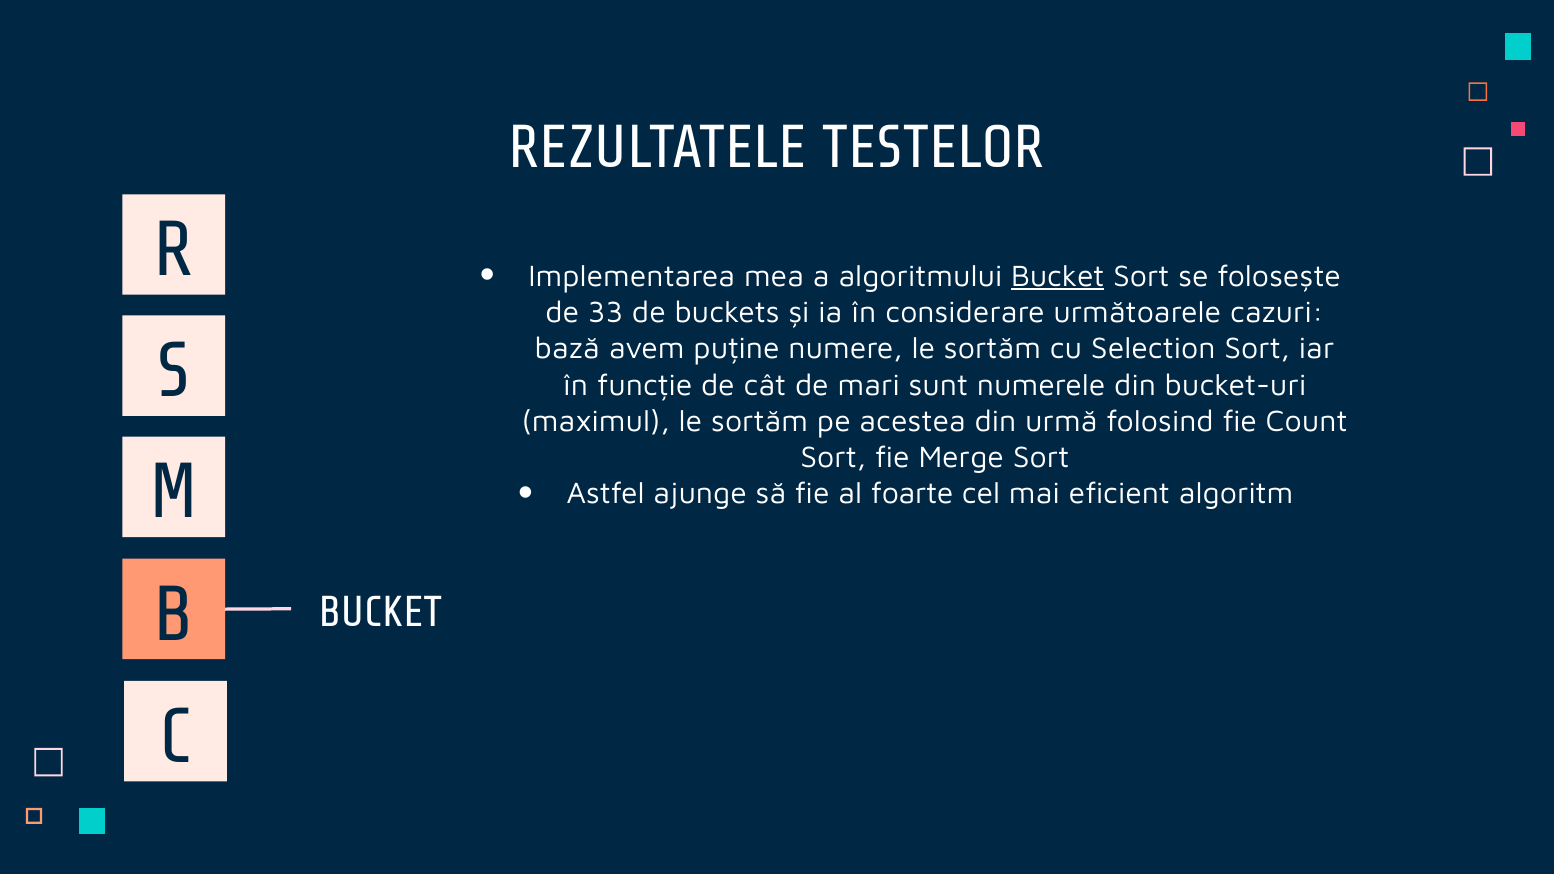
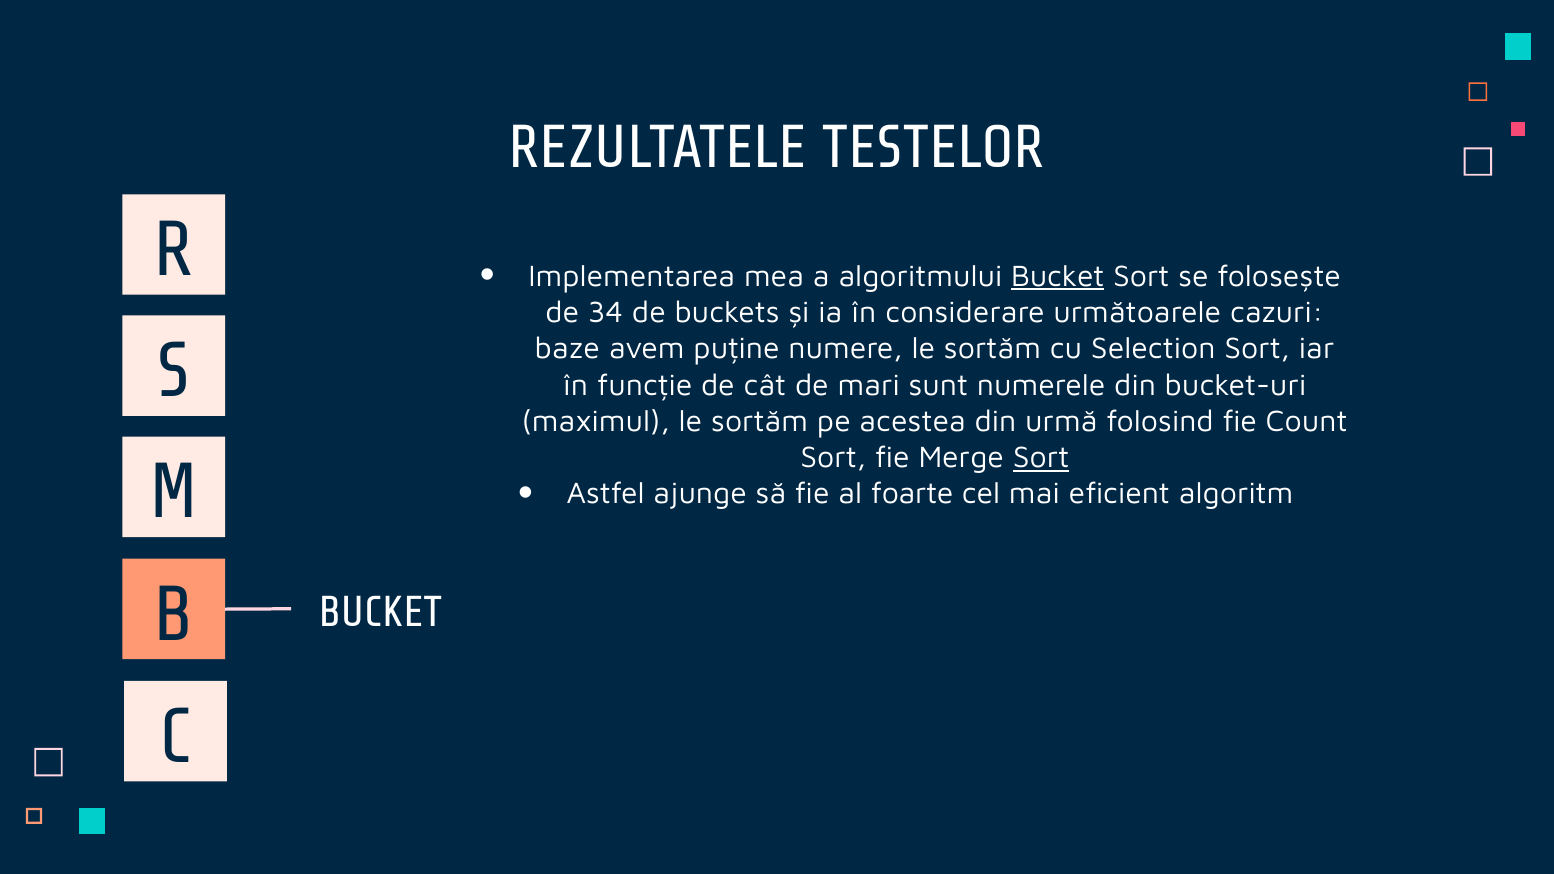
33: 33 -> 34 (606, 313)
bază: bază -> baze (567, 349)
Sort underline: none -> present (1041, 458)
